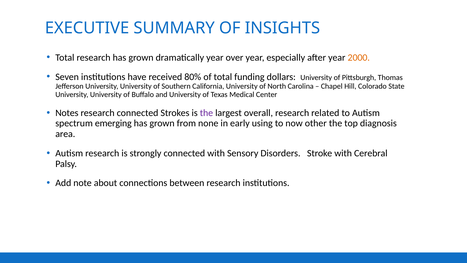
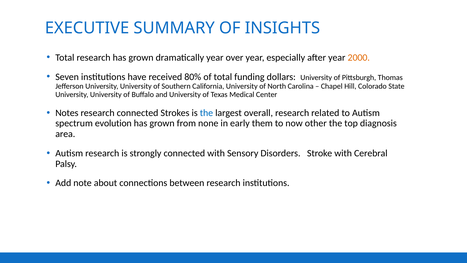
the colour: purple -> blue (206, 113)
emerging: emerging -> evolution (113, 123)
using: using -> them (262, 123)
